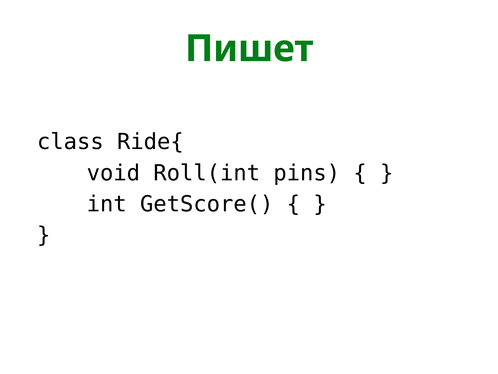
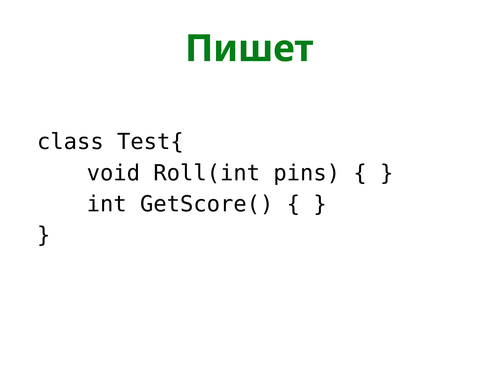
Ride{: Ride{ -> Test{ (150, 142)
